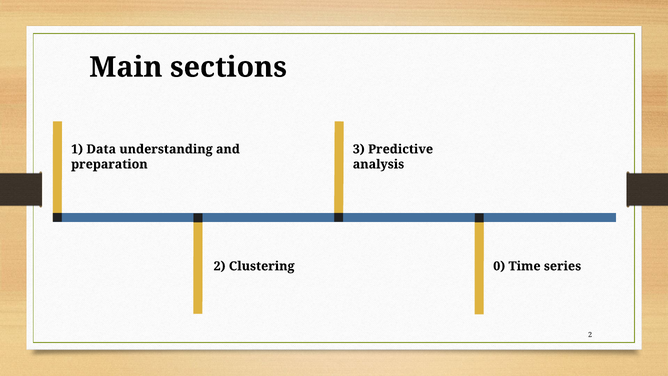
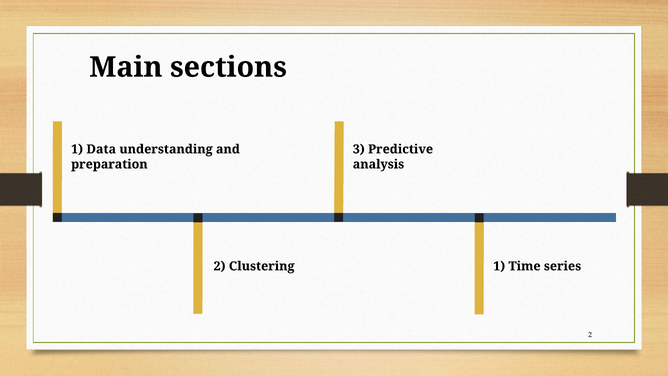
Clustering 0: 0 -> 1 (499, 266)
